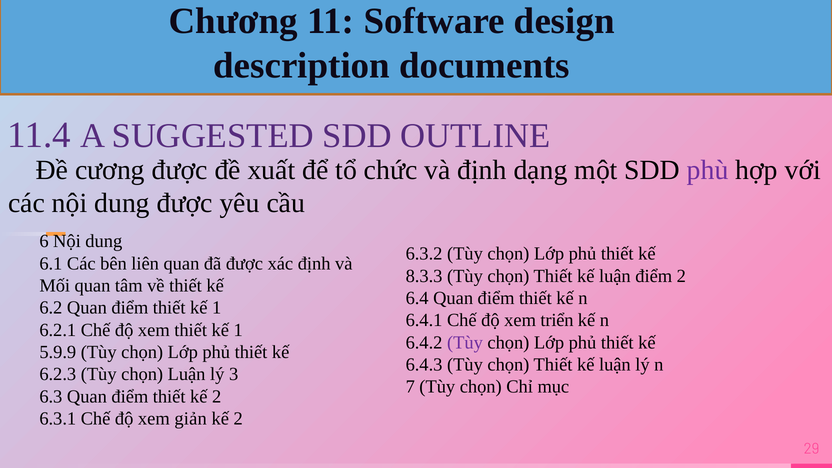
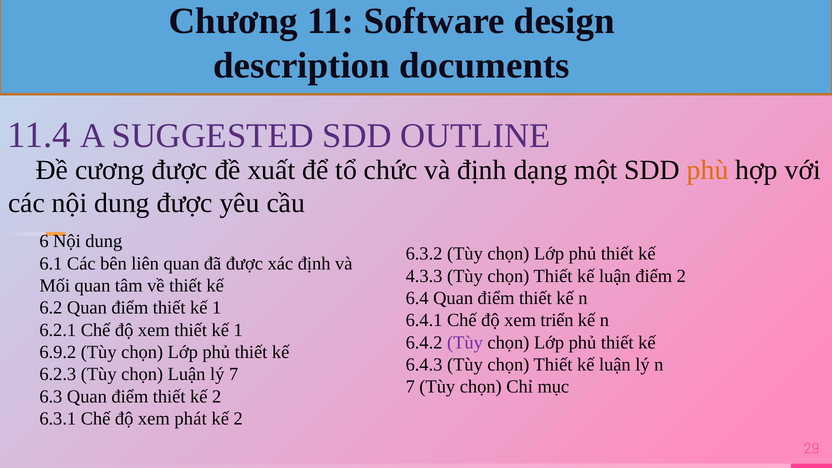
phù colour: purple -> orange (708, 170)
8.3.3: 8.3.3 -> 4.3.3 (424, 276)
5.9.9: 5.9.9 -> 6.9.2 (58, 352)
lý 3: 3 -> 7 (234, 374)
giản: giản -> phát (191, 419)
